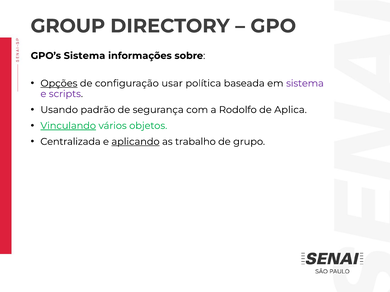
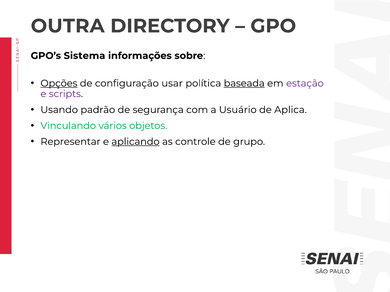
GROUP: GROUP -> OUTRA (68, 26)
baseada underline: none -> present (244, 83)
em sistema: sistema -> estação (305, 83)
Rodolfo: Rodolfo -> Usuário (238, 110)
Vinculando underline: present -> none (68, 126)
Centralizada: Centralizada -> Representar (70, 142)
trabalho: trabalho -> controle (195, 142)
